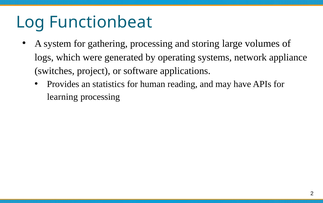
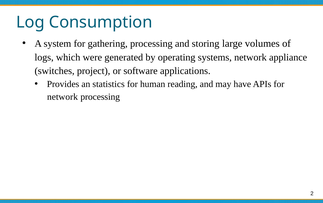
Functionbeat: Functionbeat -> Consumption (101, 22)
learning: learning -> network (62, 97)
